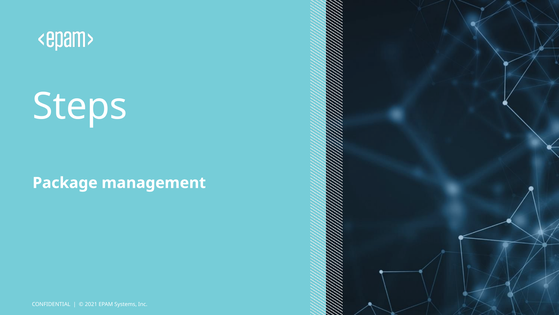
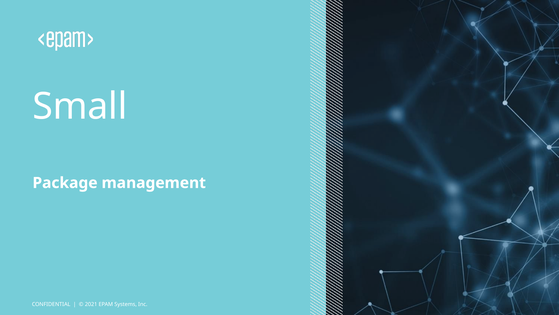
Steps: Steps -> Small (80, 106)
